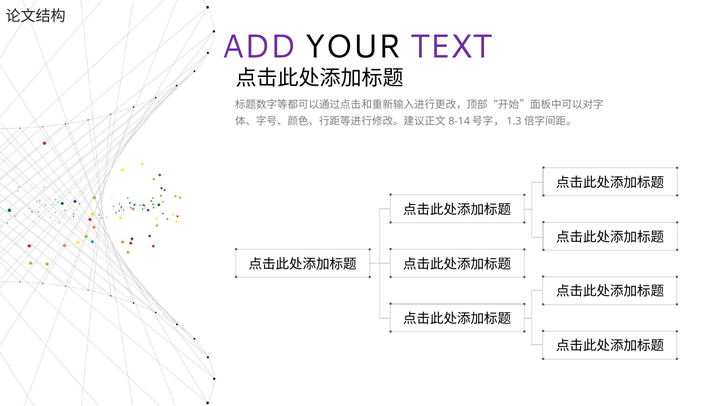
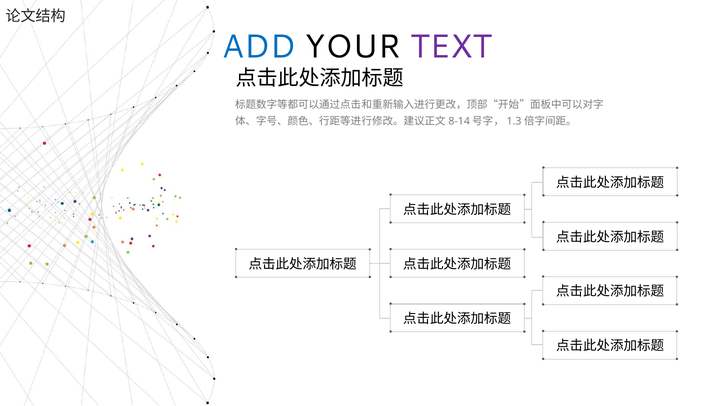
ADD colour: purple -> blue (259, 47)
